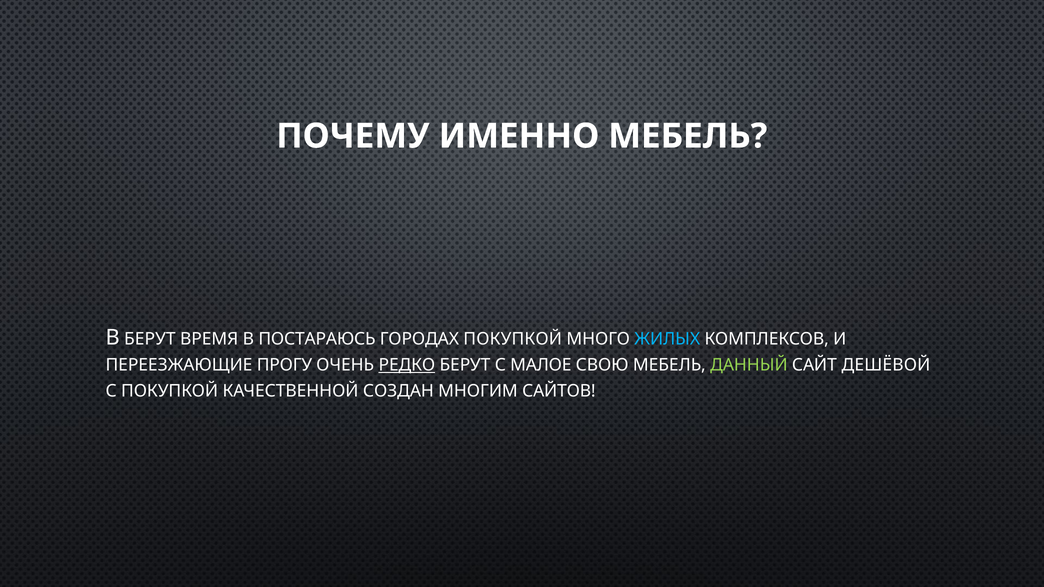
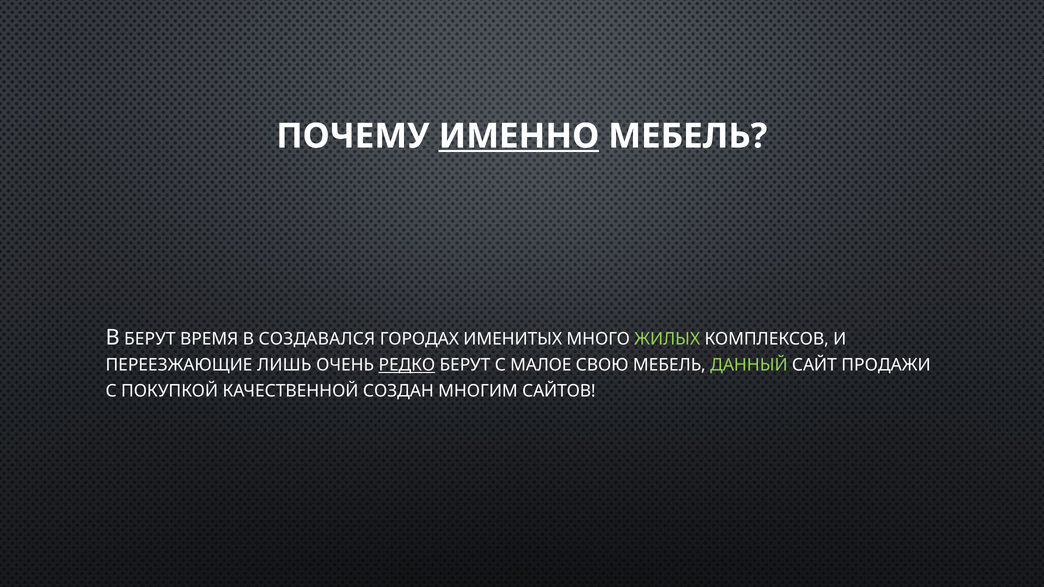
ИМЕННО underline: none -> present (519, 136)
ПОСТАРАЮСЬ: ПОСТАРАЮСЬ -> СОЗДАВАЛСЯ (317, 339)
ГОРОДАХ ПОКУПКОЙ: ПОКУПКОЙ -> ИМЕНИТЫХ (513, 339)
ЖИЛЫХ colour: light blue -> light green (667, 339)
ПРОГУ: ПРОГУ -> ЛИШЬ (284, 365)
ДЕШЁВОЙ: ДЕШЁВОЙ -> ПРОДАЖИ (886, 365)
